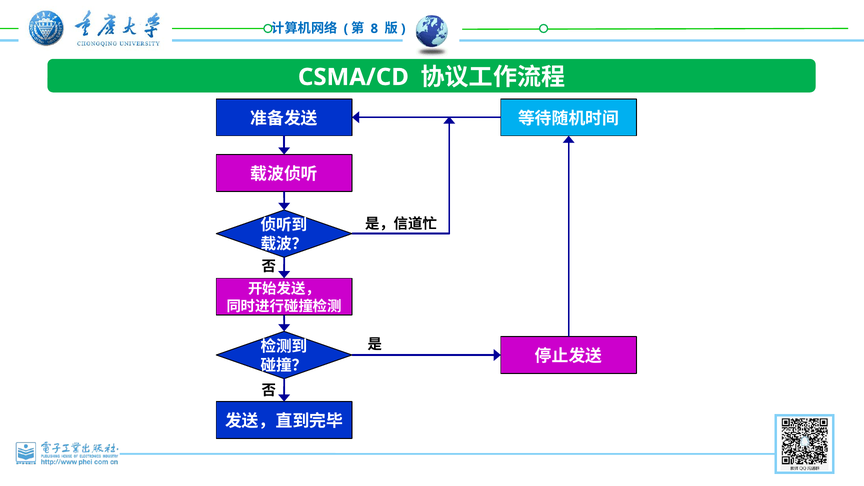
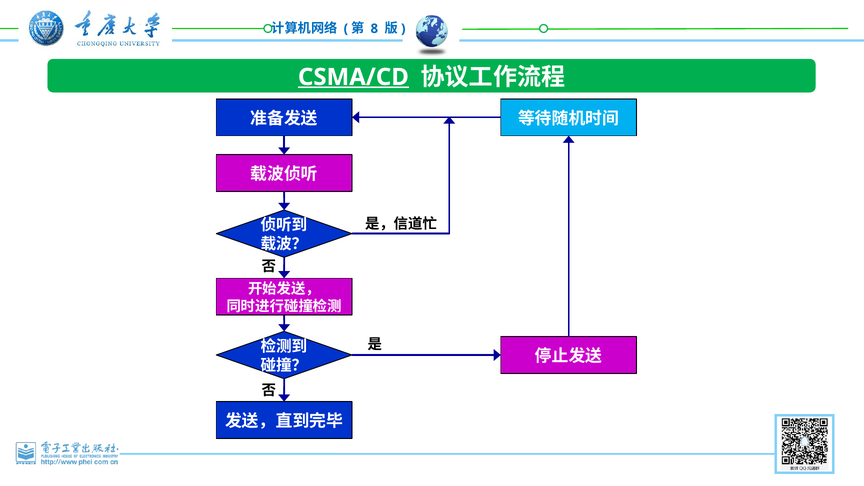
CSMA/CD underline: none -> present (353, 77)
